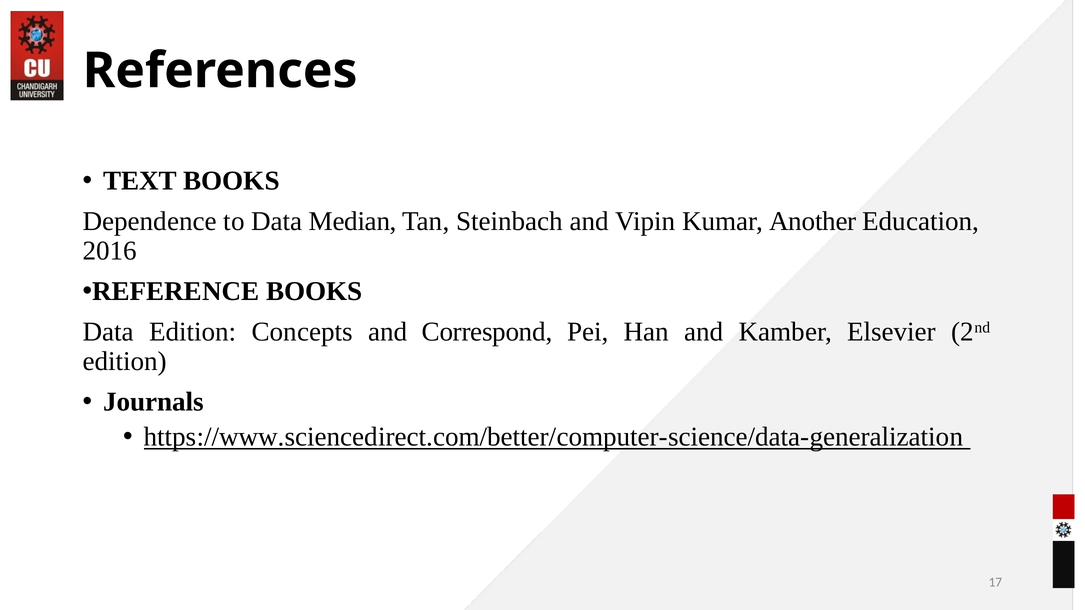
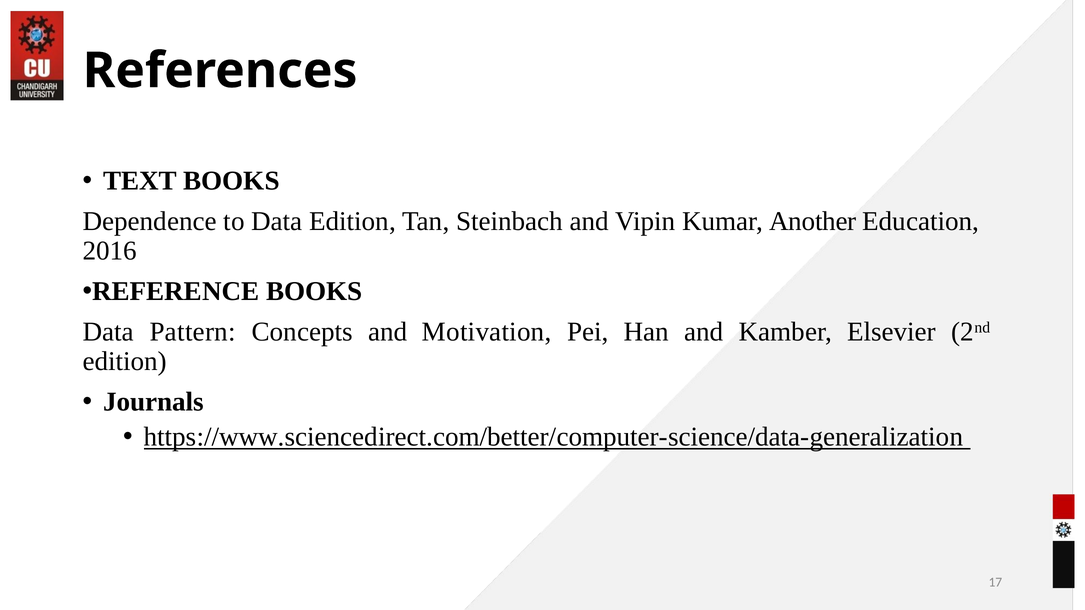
Data Median: Median -> Edition (353, 222)
Data Edition: Edition -> Pattern (193, 332)
Correspond: Correspond -> Motivation (487, 332)
